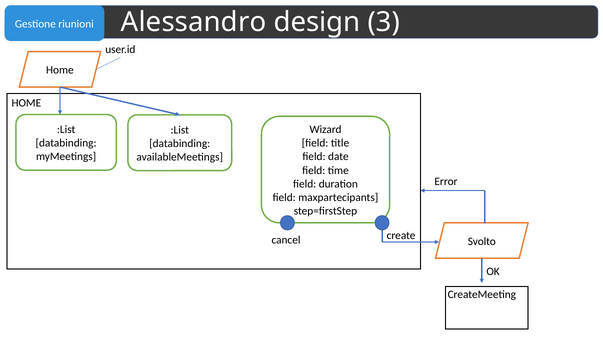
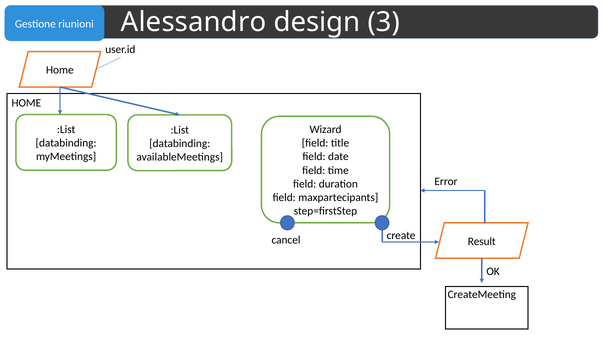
Svolto: Svolto -> Result (482, 241)
